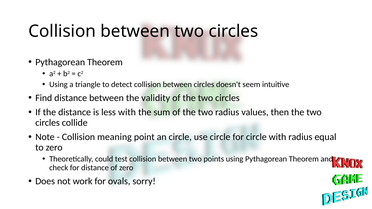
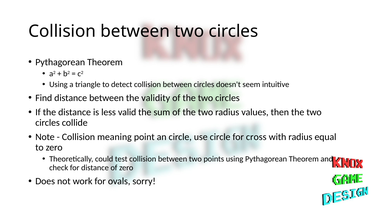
less with: with -> valid (127, 112)
for circle: circle -> cross (256, 137)
